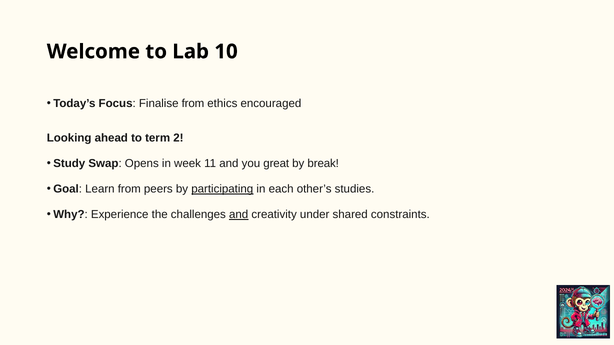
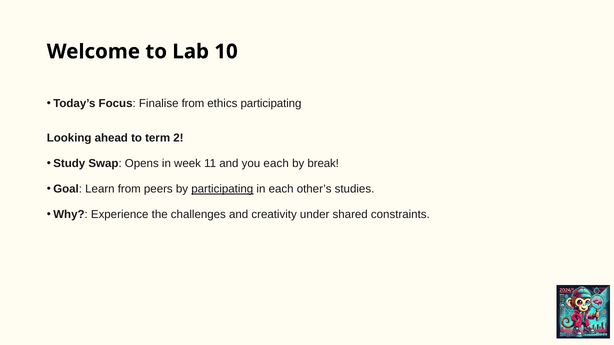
ethics encouraged: encouraged -> participating (271, 103)
you great: great -> each (276, 164)
and underline: present -> none (239, 215)
